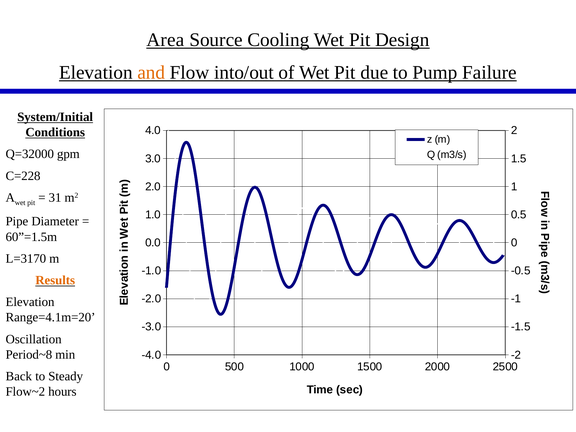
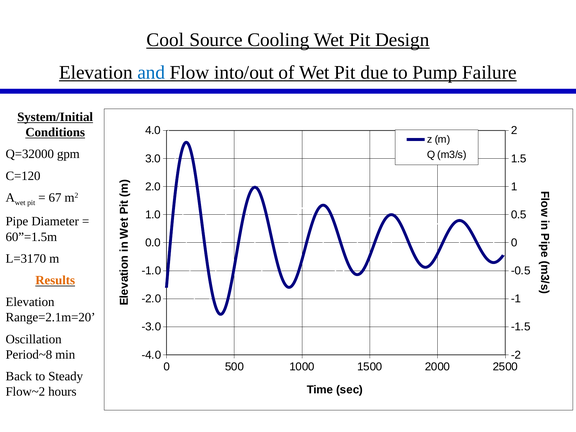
Area: Area -> Cool (165, 40)
and colour: orange -> blue (151, 72)
C=228: C=228 -> C=120 (23, 176)
31: 31 -> 67 (55, 198)
Range=4.1m=20: Range=4.1m=20 -> Range=2.1m=20 (51, 317)
